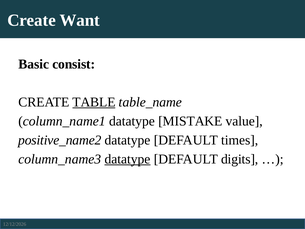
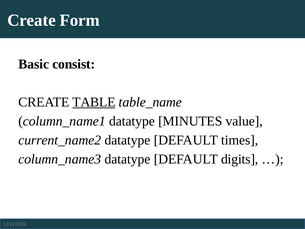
Want: Want -> Form (80, 20)
MISTAKE: MISTAKE -> MINUTES (190, 121)
positive_name2: positive_name2 -> current_name2 (60, 140)
datatype underline: present -> none (128, 159)
